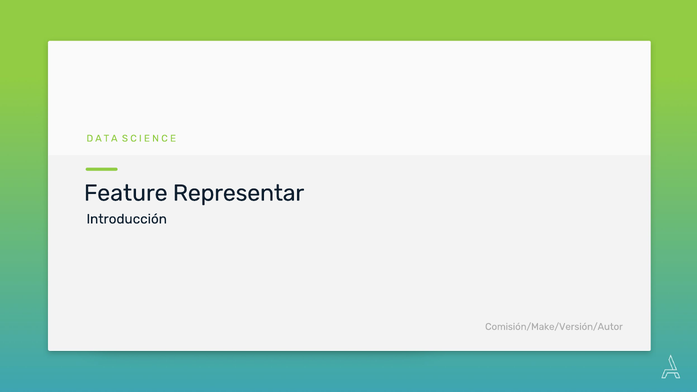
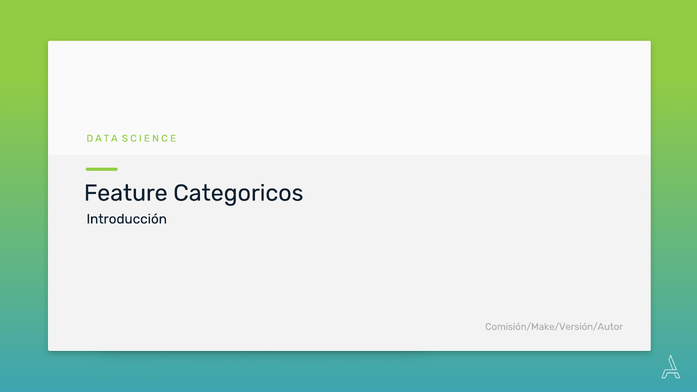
Representar: Representar -> Categoricos (238, 193)
